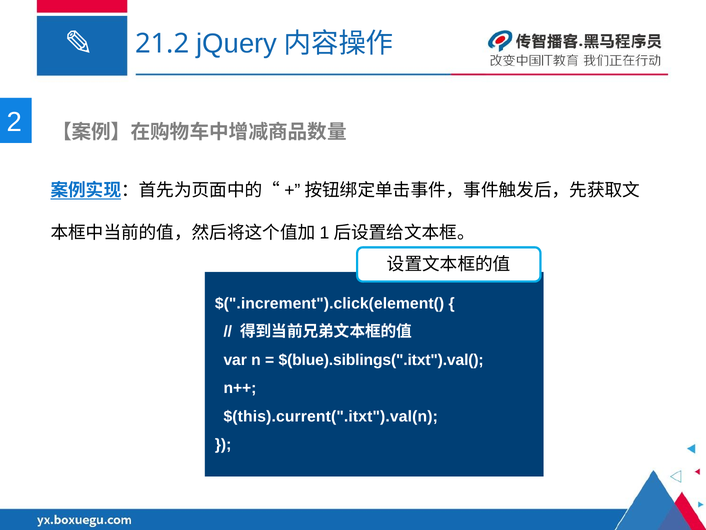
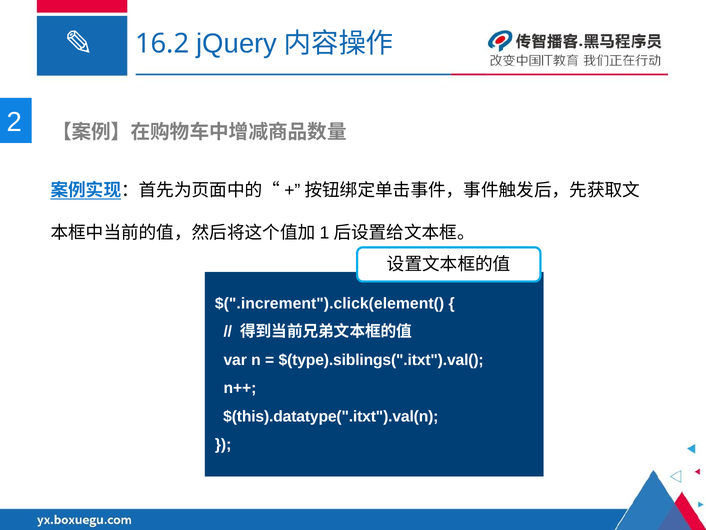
21.2: 21.2 -> 16.2 (162, 44)
$(blue).siblings(".itxt").val(: $(blue).siblings(".itxt").val( -> $(type).siblings(".itxt").val( (381, 360)
$(this).current(".itxt").val(n: $(this).current(".itxt").val(n -> $(this).datatype(".itxt").val(n (331, 416)
